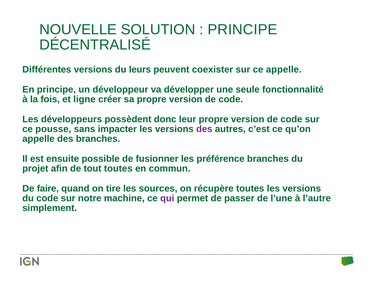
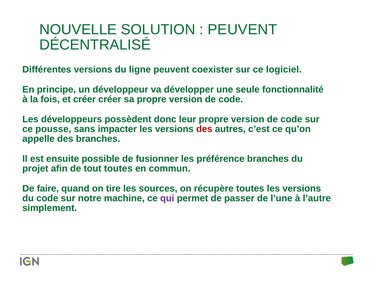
PRINCIPE: PRINCIPE -> PEUVENT (242, 30)
leurs: leurs -> ligne (140, 70)
ce appelle: appelle -> logiciel (284, 70)
et ligne: ligne -> créer (85, 99)
des colour: purple -> red (204, 129)
